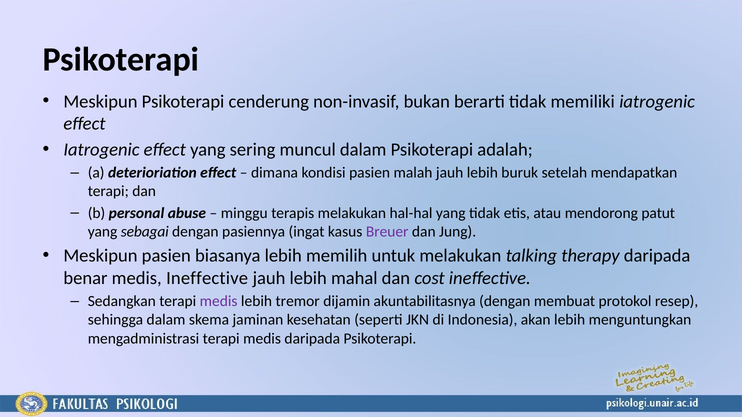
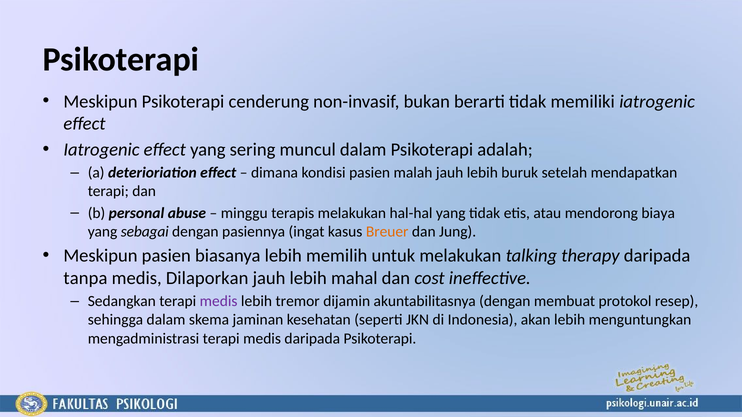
patut: patut -> biaya (658, 213)
Breuer colour: purple -> orange (387, 232)
benar: benar -> tanpa (85, 278)
medis Ineffective: Ineffective -> Dilaporkan (207, 278)
